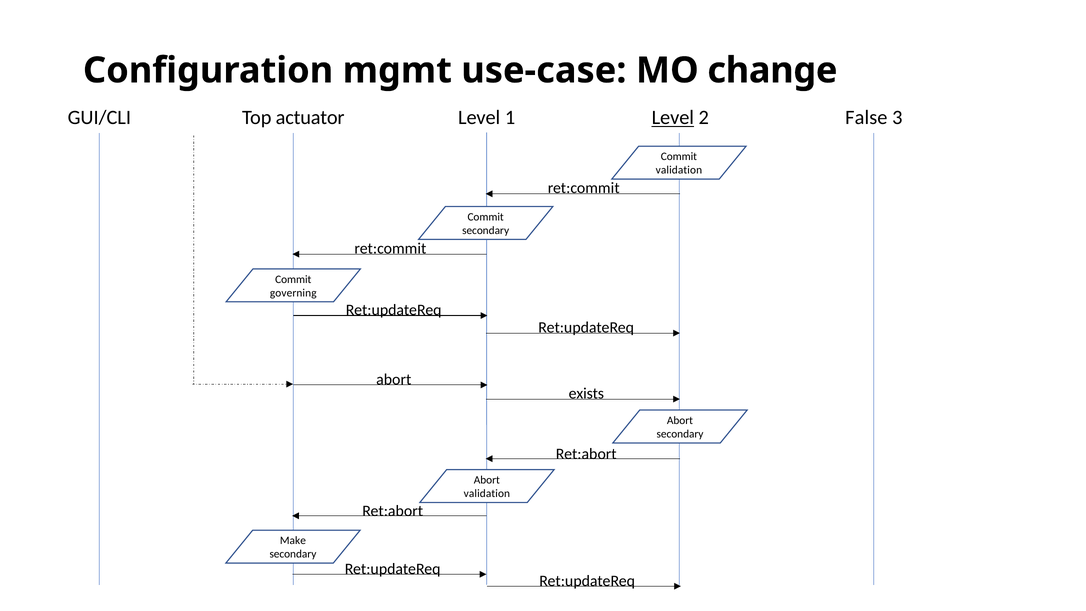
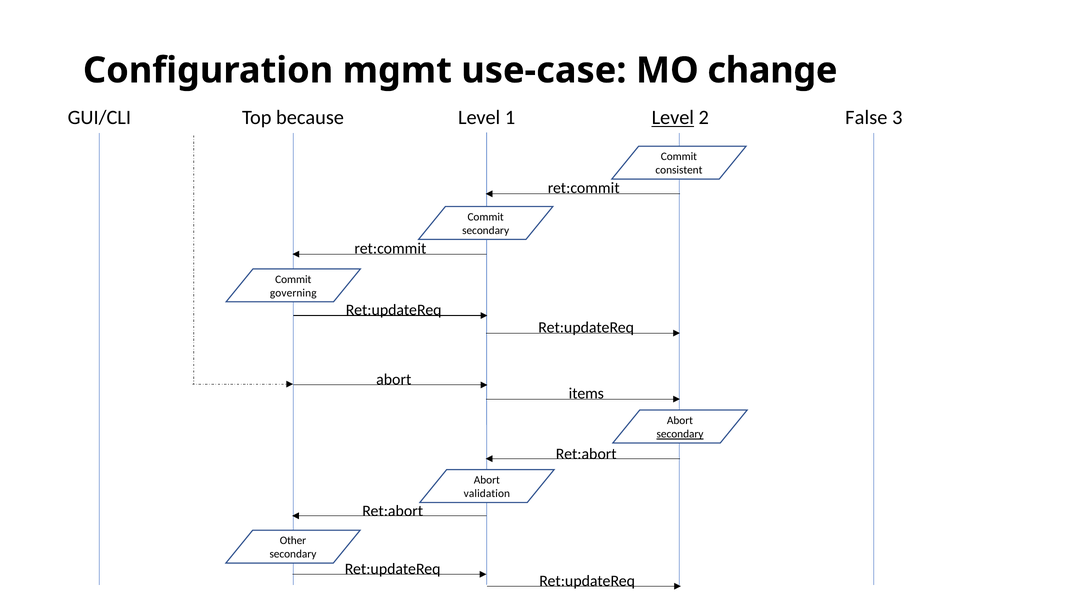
actuator: actuator -> because (310, 118)
validation: validation -> consistent (679, 170)
exists: exists -> items (586, 394)
secondary underline: none -> present (680, 434)
Make: Make -> Other (293, 541)
